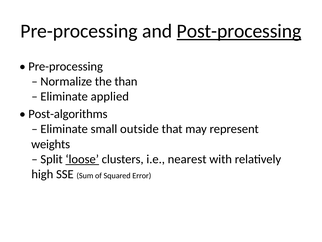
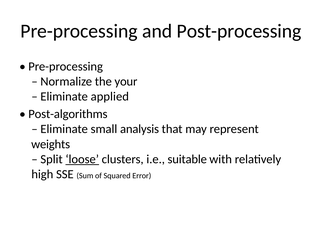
Post-processing underline: present -> none (239, 31)
than: than -> your (126, 81)
outside: outside -> analysis (140, 129)
nearest: nearest -> suitable (187, 159)
